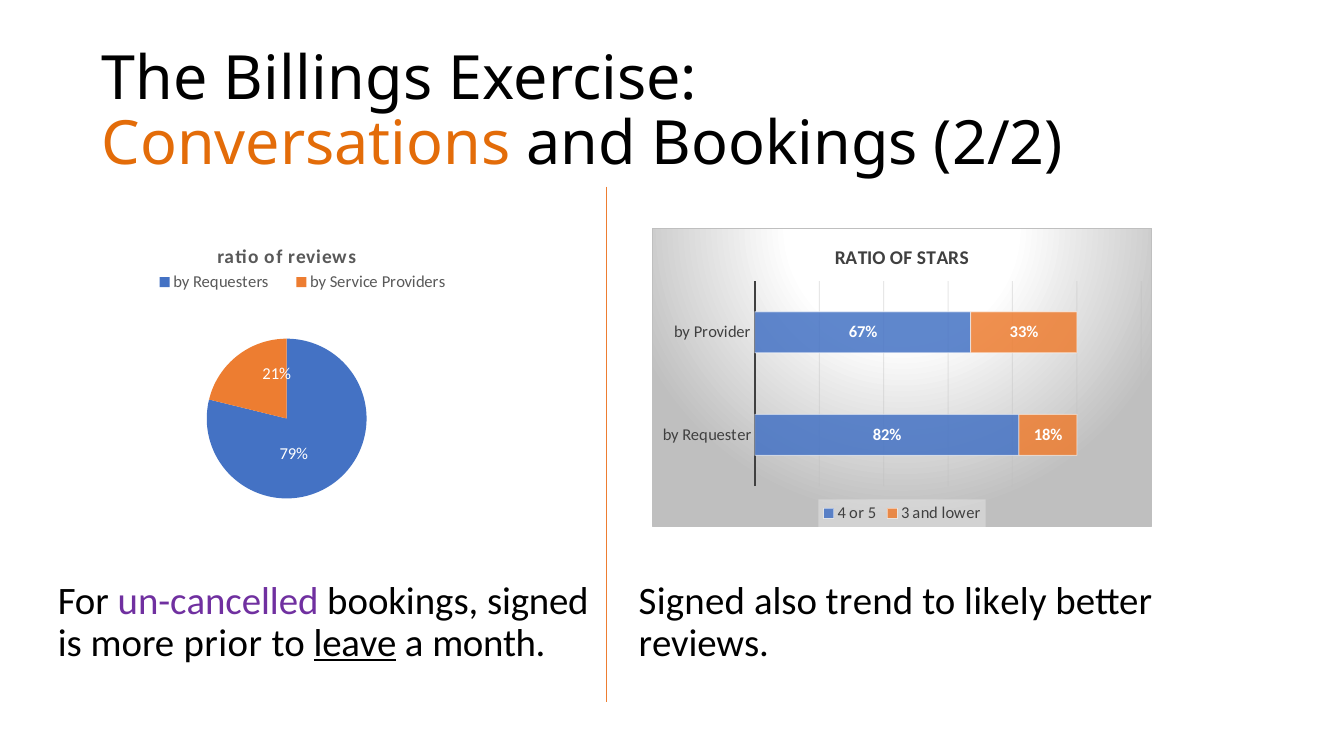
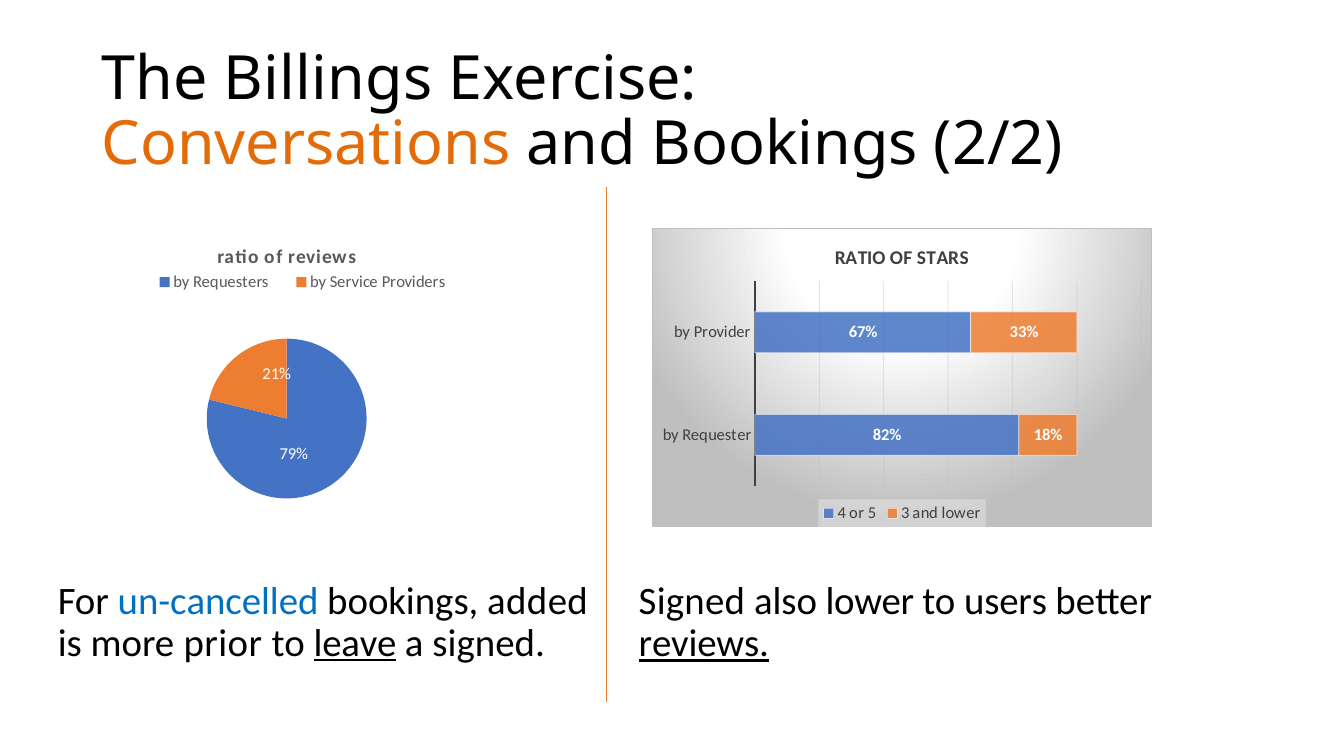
un-cancelled colour: purple -> blue (218, 602)
bookings signed: signed -> added (538, 602)
also trend: trend -> lower (870, 602)
likely: likely -> users (1006, 602)
a month: month -> signed (489, 644)
reviews underline: none -> present (704, 644)
